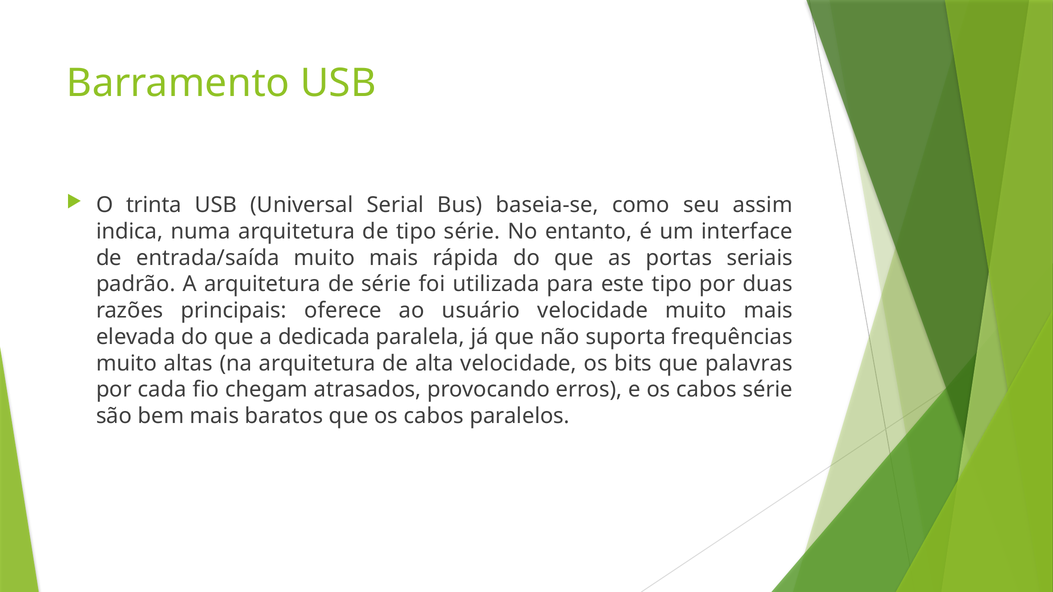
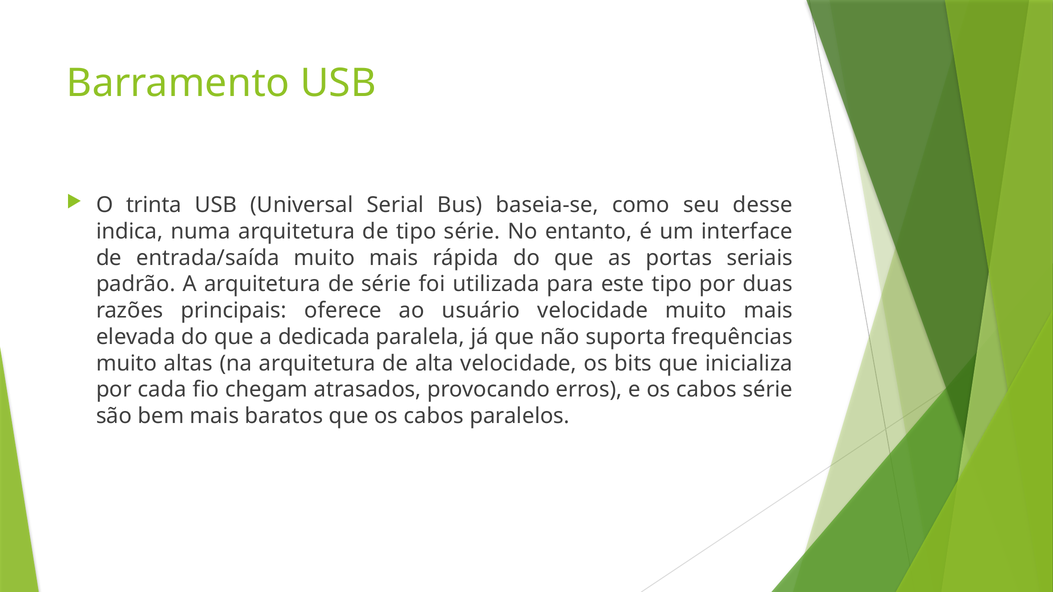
assim: assim -> desse (763, 205)
palavras: palavras -> inicializa (749, 363)
